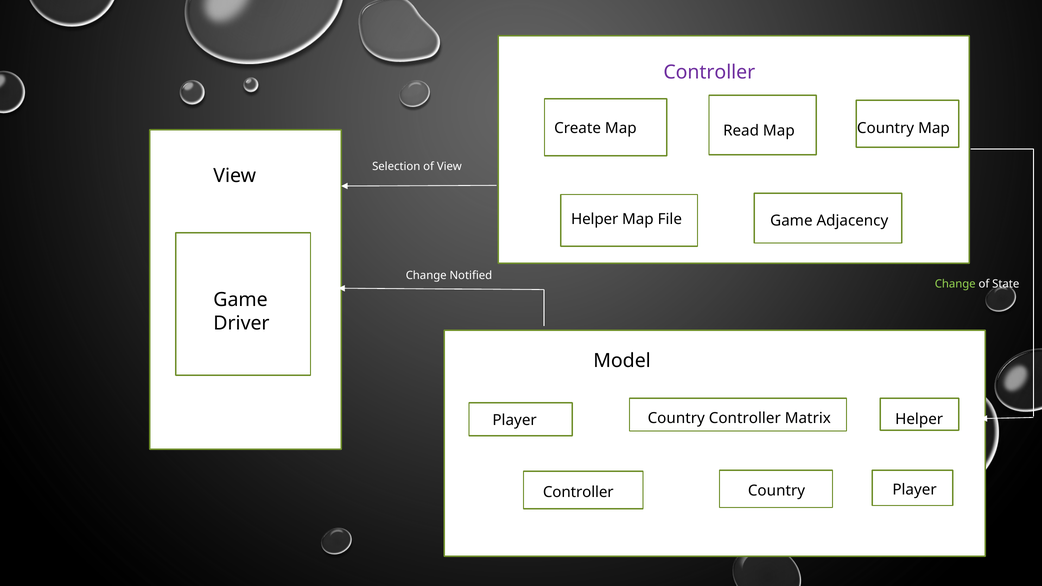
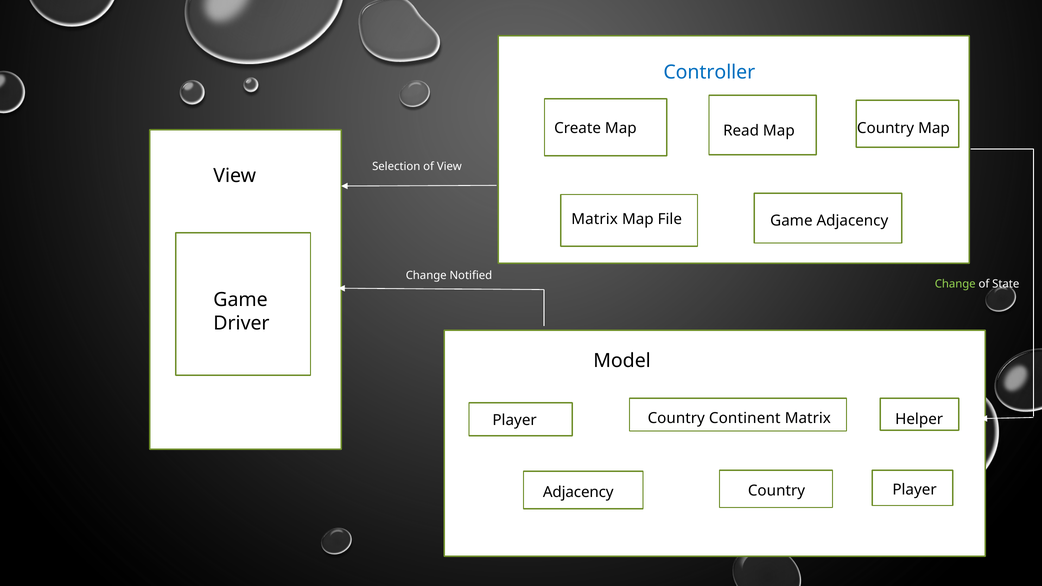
Controller colour: purple -> blue (709, 72)
Helper: Helper -> Matrix (595, 219)
Country Controller: Controller -> Continent (745, 418)
Controller: Controller -> Adjacency (578, 492)
